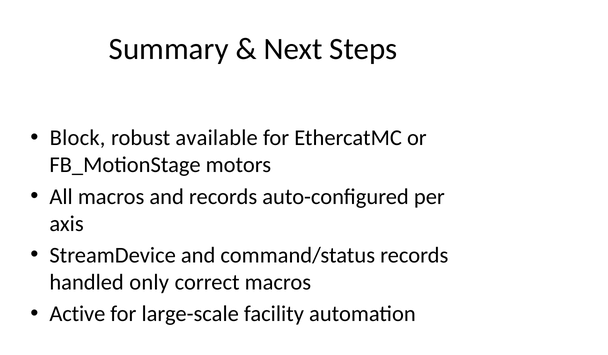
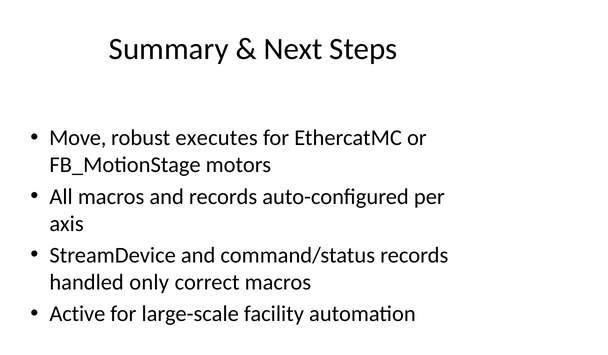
Block: Block -> Move (78, 138)
available: available -> executes (217, 138)
